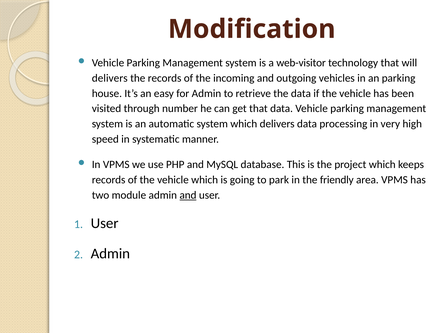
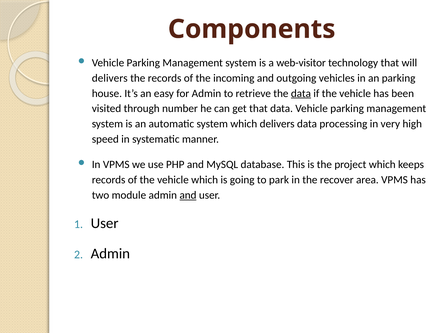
Modification: Modification -> Components (252, 29)
data underline: none -> present (301, 93)
friendly: friendly -> recover (337, 180)
